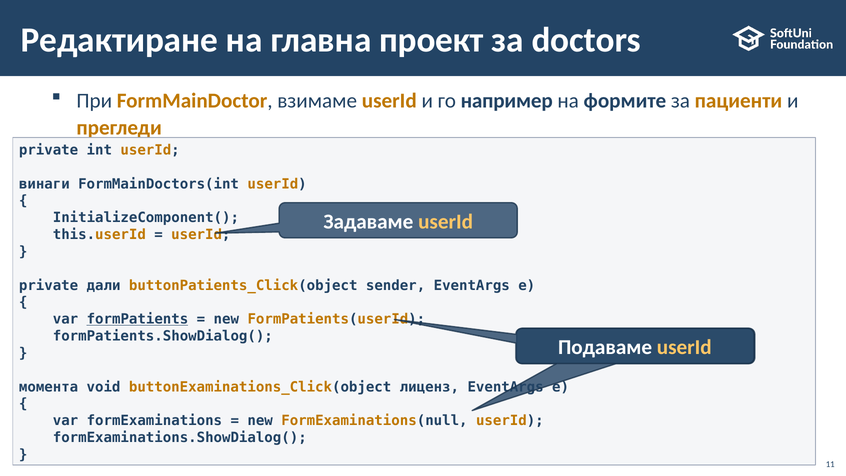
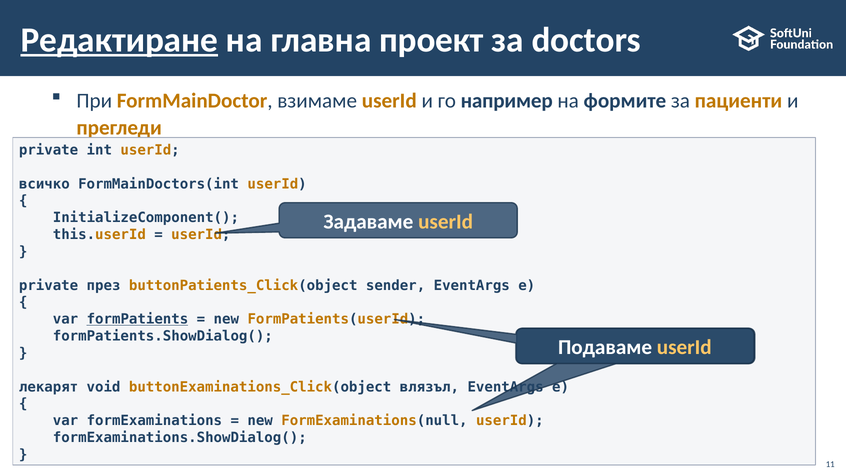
Редактиране underline: none -> present (119, 40)
винаги: винаги -> всичко (44, 184)
дали: дали -> през (104, 285)
момента: момента -> лекарят (49, 387)
лиценз: лиценз -> влязъл (429, 387)
